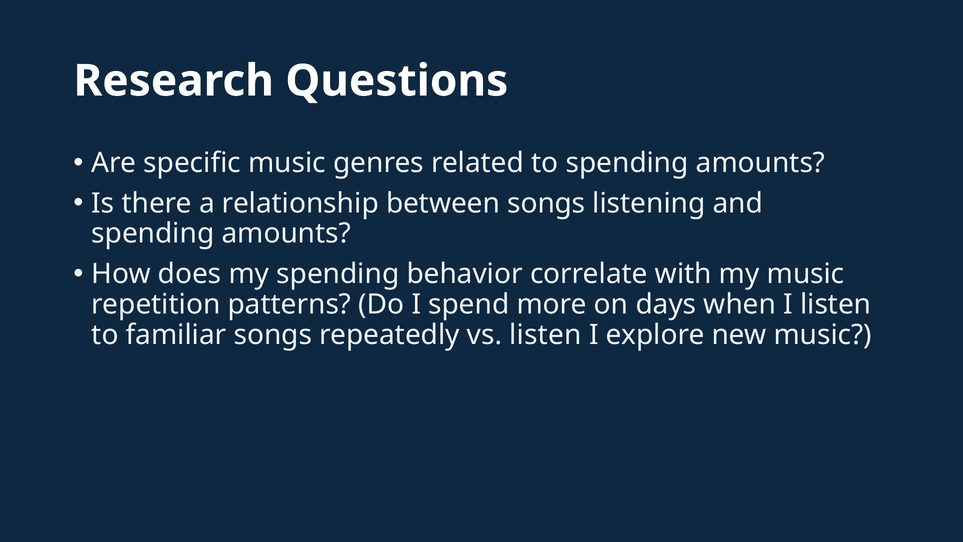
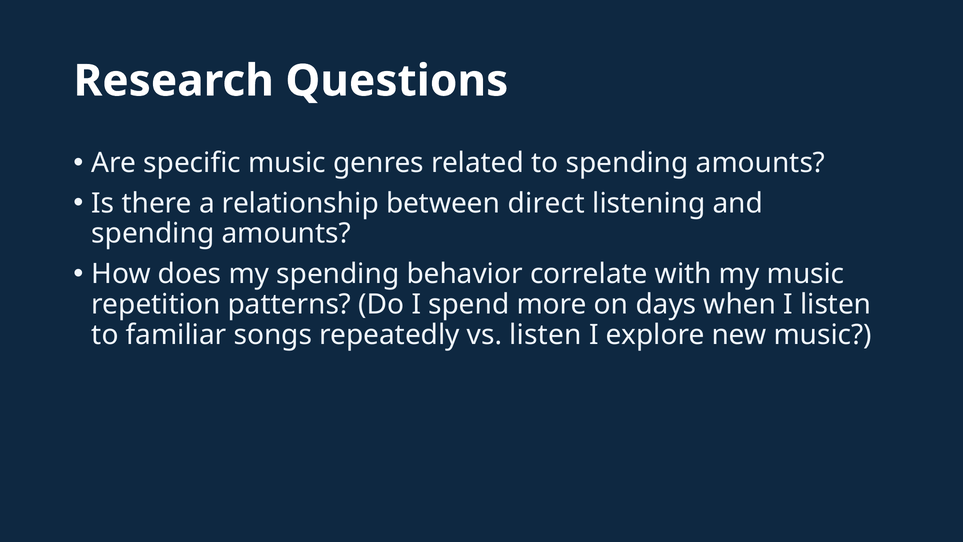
between songs: songs -> direct (546, 203)
